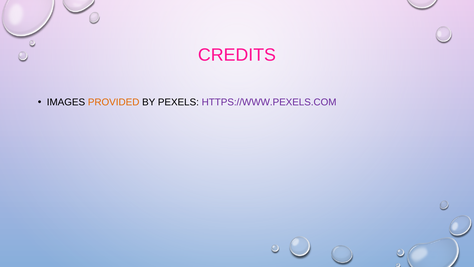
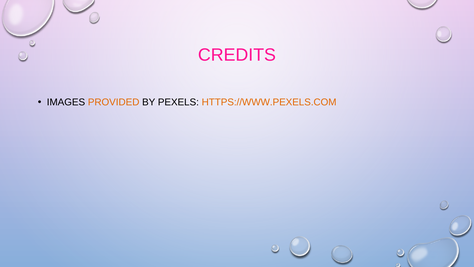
HTTPS://WWW.PEXELS.COM colour: purple -> orange (269, 102)
